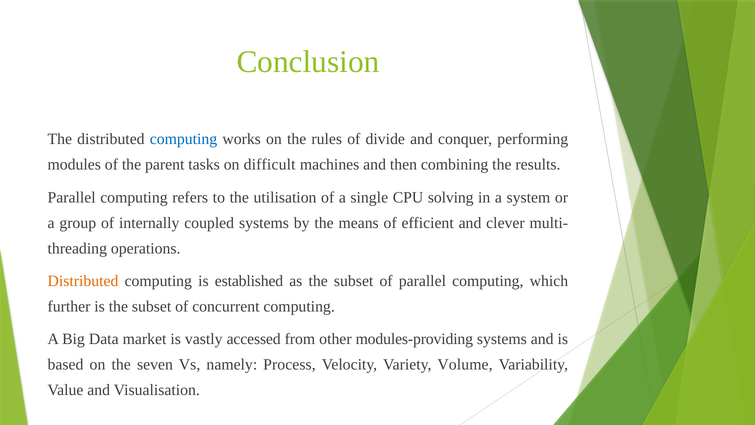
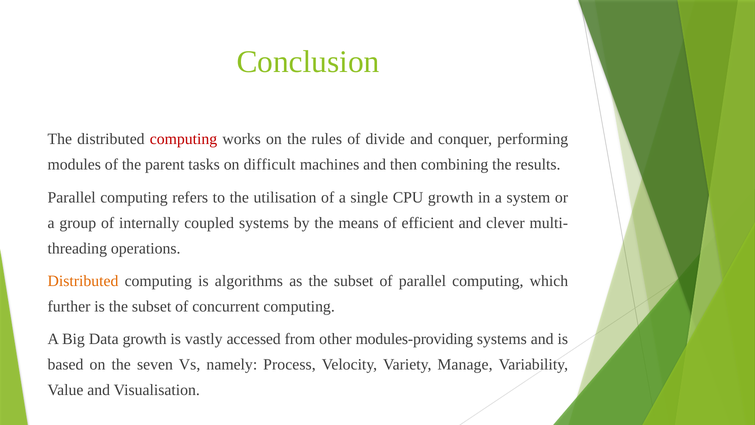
computing colour: blue -> red (183, 139)
CPU solving: solving -> growth (451, 197)
established: established -> algorithms (249, 281)
Data market: market -> growth (145, 339)
Volume: Volume -> Manage (465, 364)
